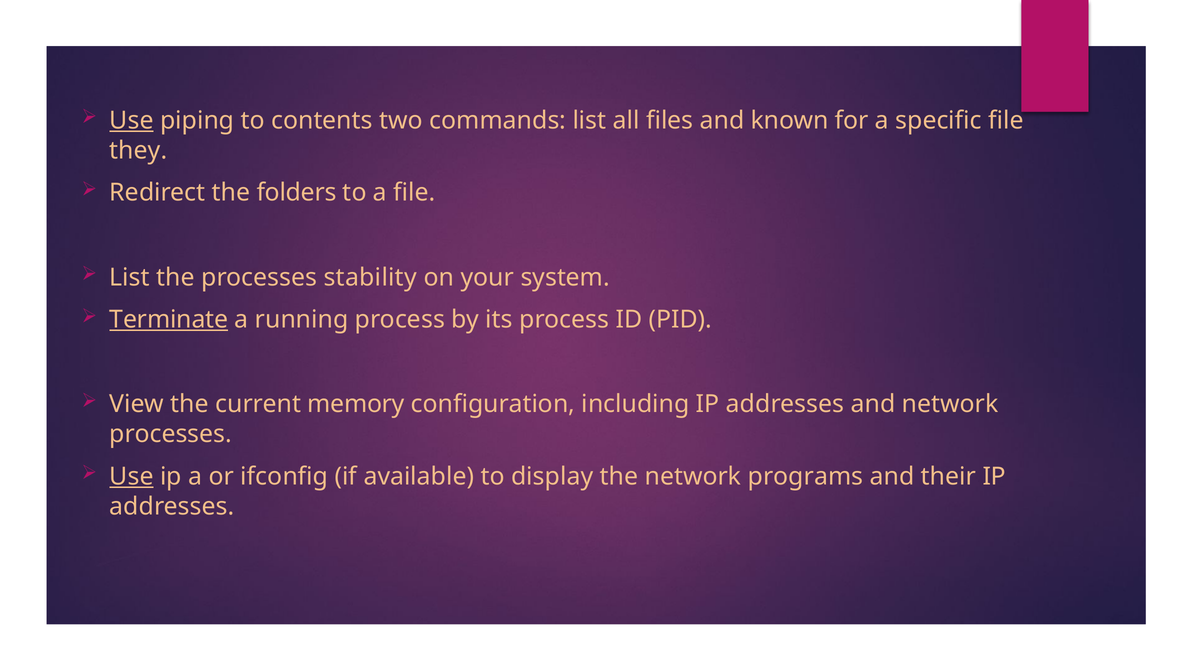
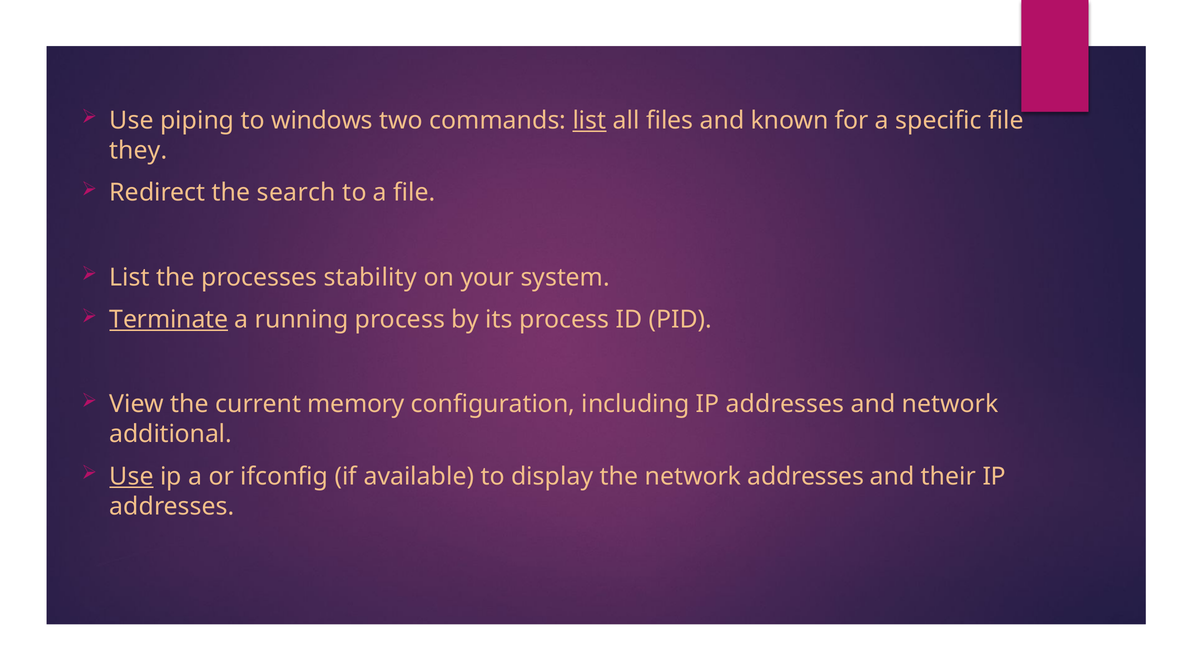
Use underline: present -> none (132, 121)
contents: contents -> windows (322, 121)
list underline: none -> present (589, 121)
folders: folders -> search (296, 193)
processes: processes -> additional (171, 434)
network programs: programs -> addresses (806, 476)
